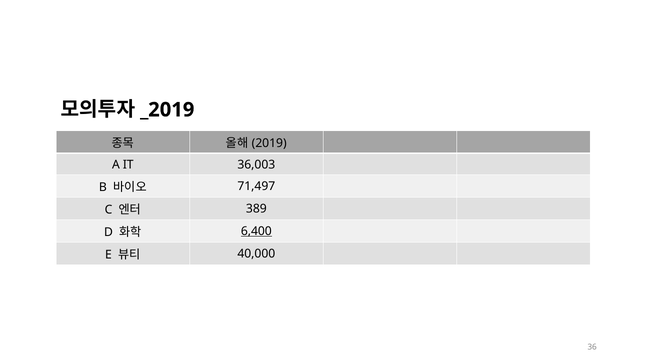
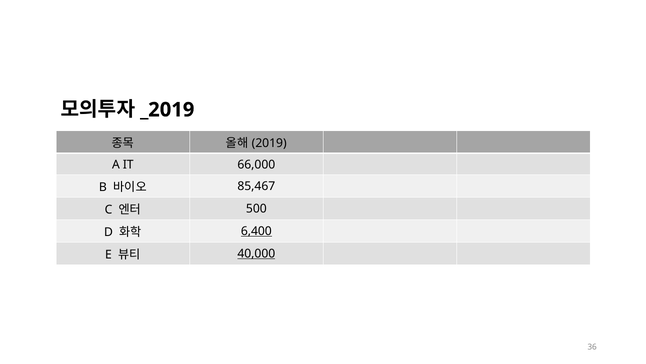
36,003: 36,003 -> 66,000 (256, 164)
71,497: 71,497 -> 85,467 (256, 186)
389: 389 -> 500 (256, 208)
40,000 underline: none -> present (256, 253)
